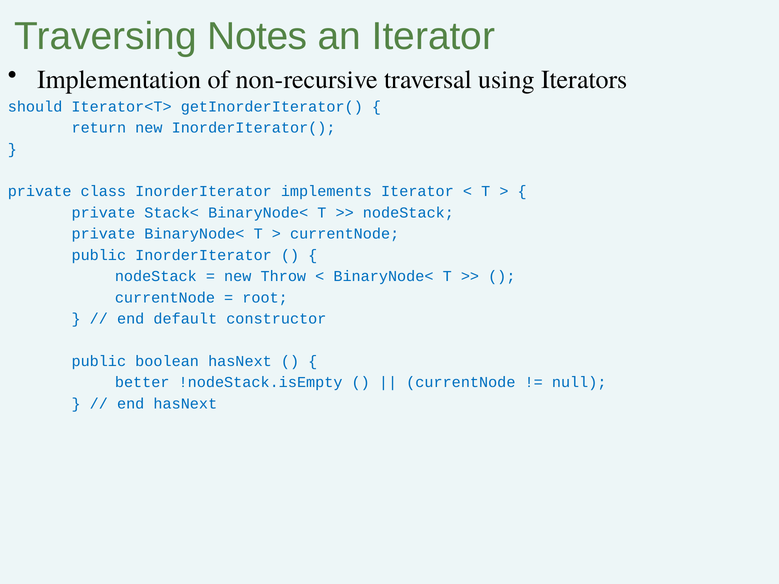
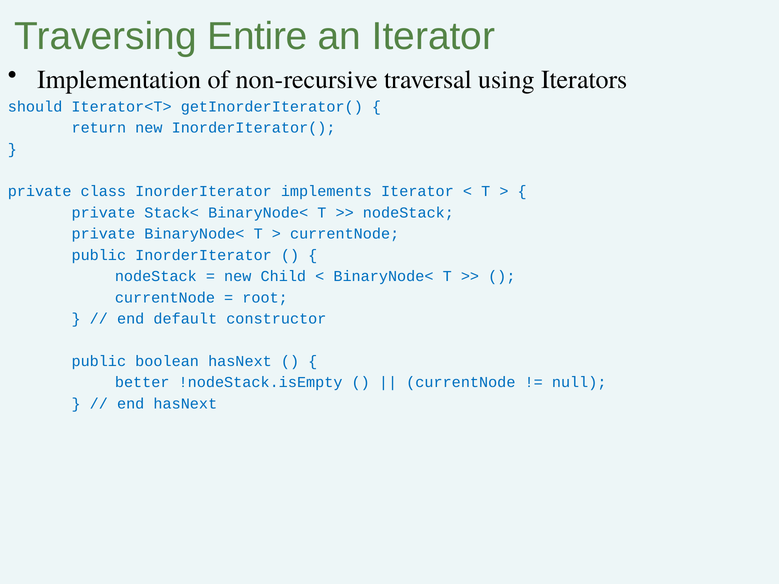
Notes: Notes -> Entire (257, 36)
Throw: Throw -> Child (283, 276)
